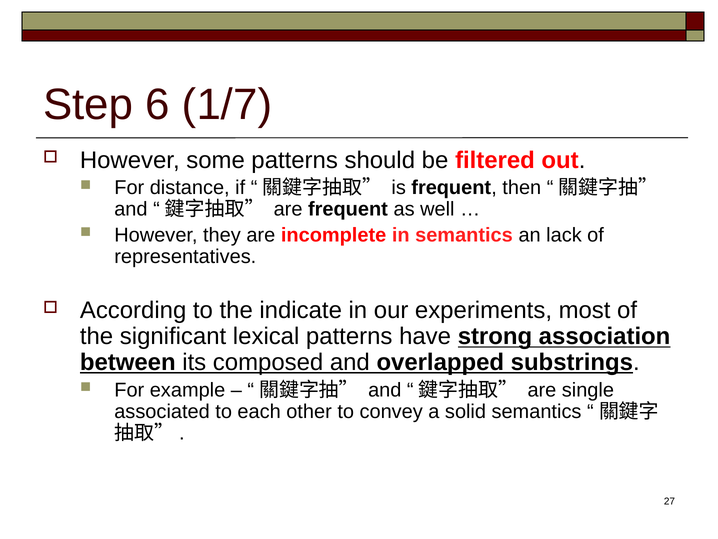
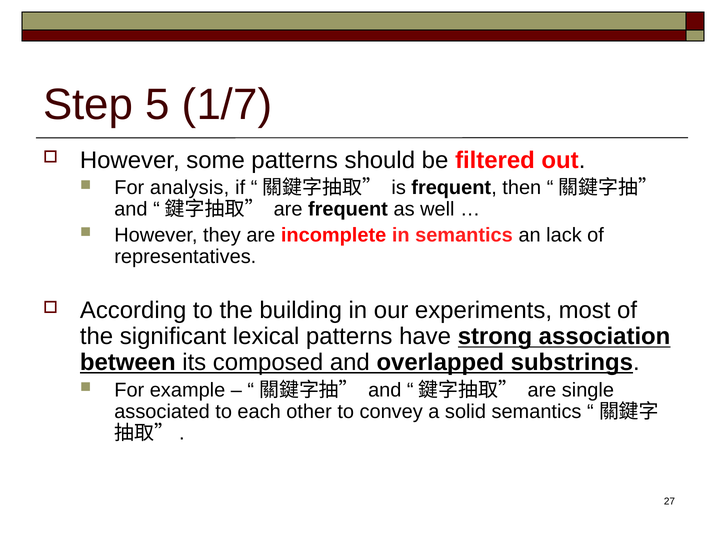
6: 6 -> 5 (158, 105)
distance: distance -> analysis (190, 188)
indicate: indicate -> building (301, 310)
